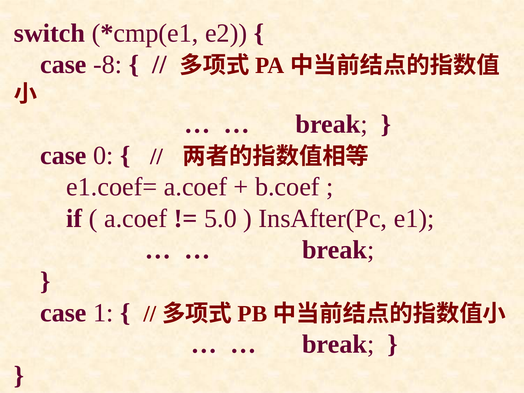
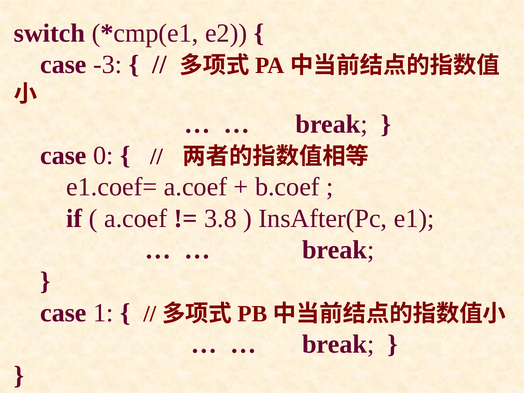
-8: -8 -> -3 (108, 65)
5.0: 5.0 -> 3.8 (220, 218)
